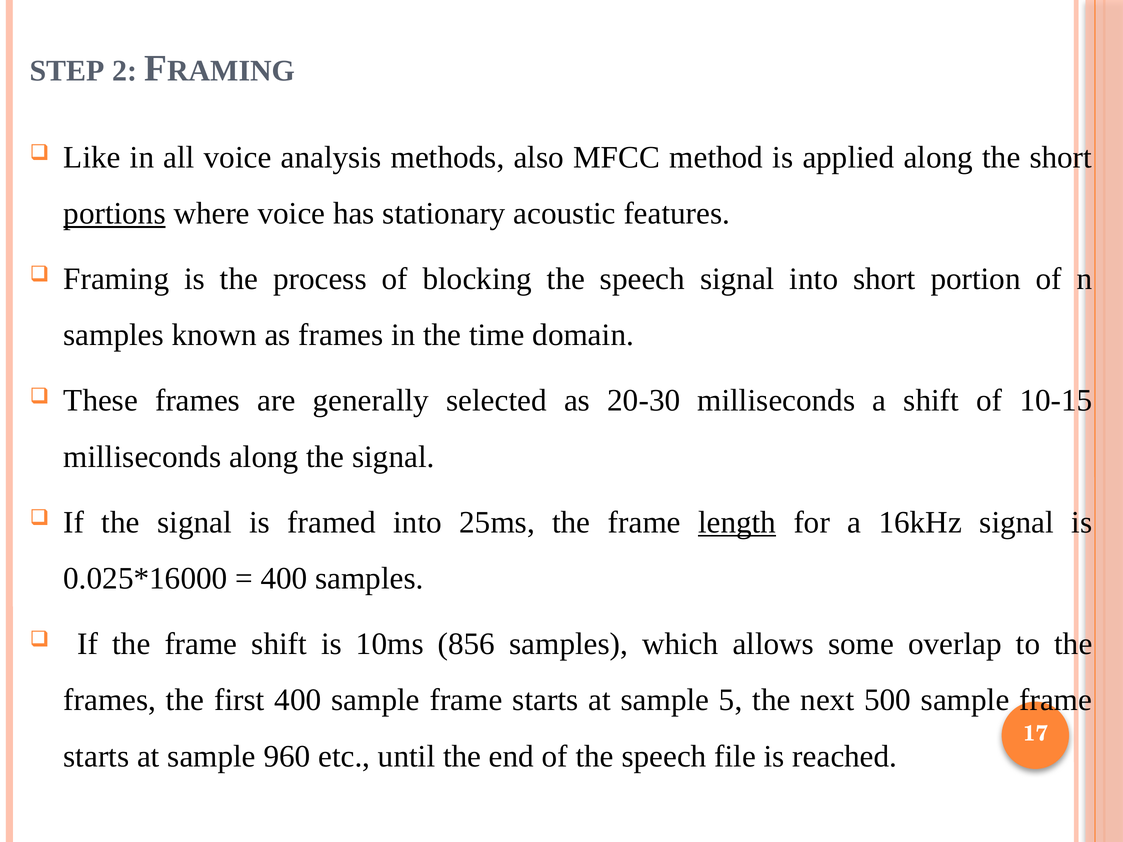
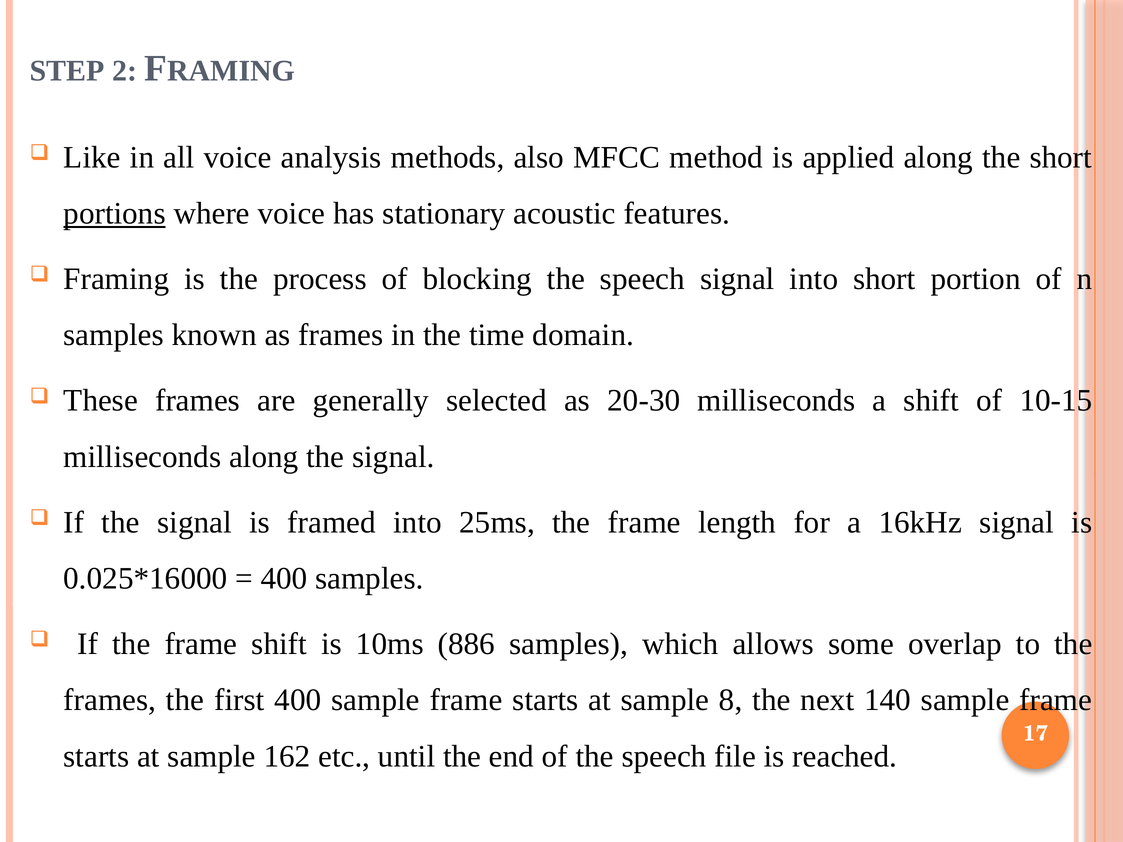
length underline: present -> none (737, 522)
856: 856 -> 886 (466, 644)
5: 5 -> 8 (731, 700)
500: 500 -> 140 (887, 700)
960: 960 -> 162 (287, 756)
